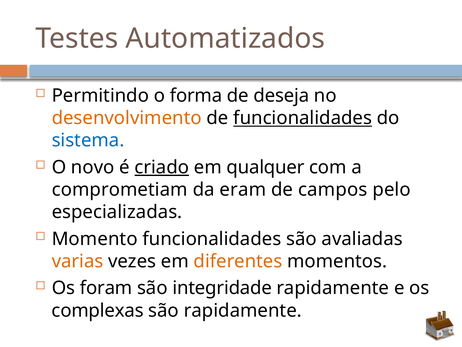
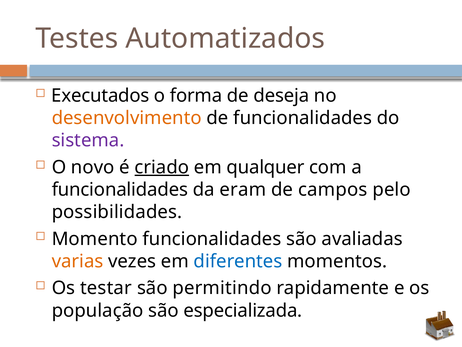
Permitindo: Permitindo -> Executados (100, 96)
funcionalidades underline: present -> none (303, 118)
sistema colour: blue -> purple (88, 140)
comprometiam: comprometiam -> funcionalidades (120, 189)
especializadas: especializadas -> possibilidades (117, 212)
diferentes colour: orange -> blue (238, 261)
foram: foram -> testar (106, 288)
integridade: integridade -> permitindo (222, 288)
complexas: complexas -> população (98, 310)
são rapidamente: rapidamente -> especializada (243, 310)
